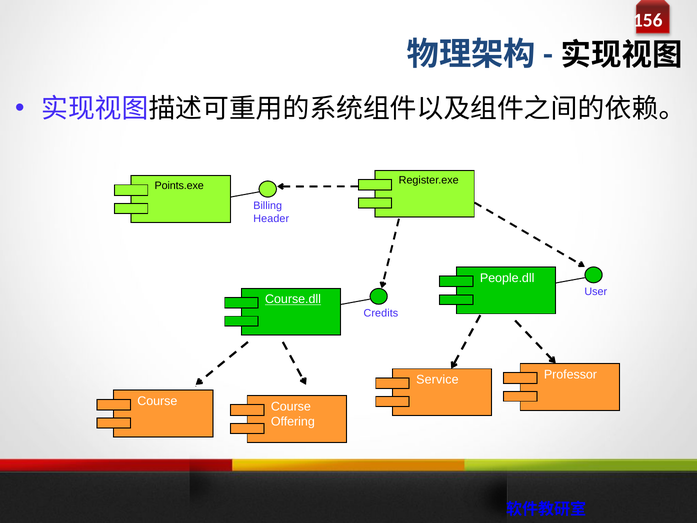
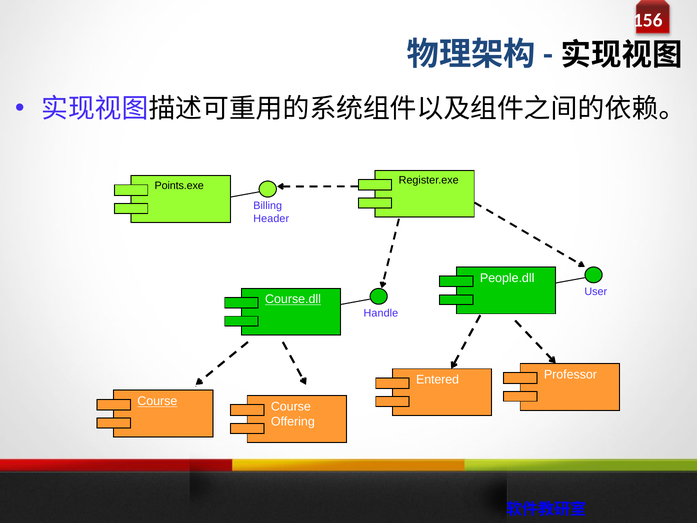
Credits: Credits -> Handle (381, 313)
Service: Service -> Entered (438, 380)
Course underline: none -> present (157, 401)
